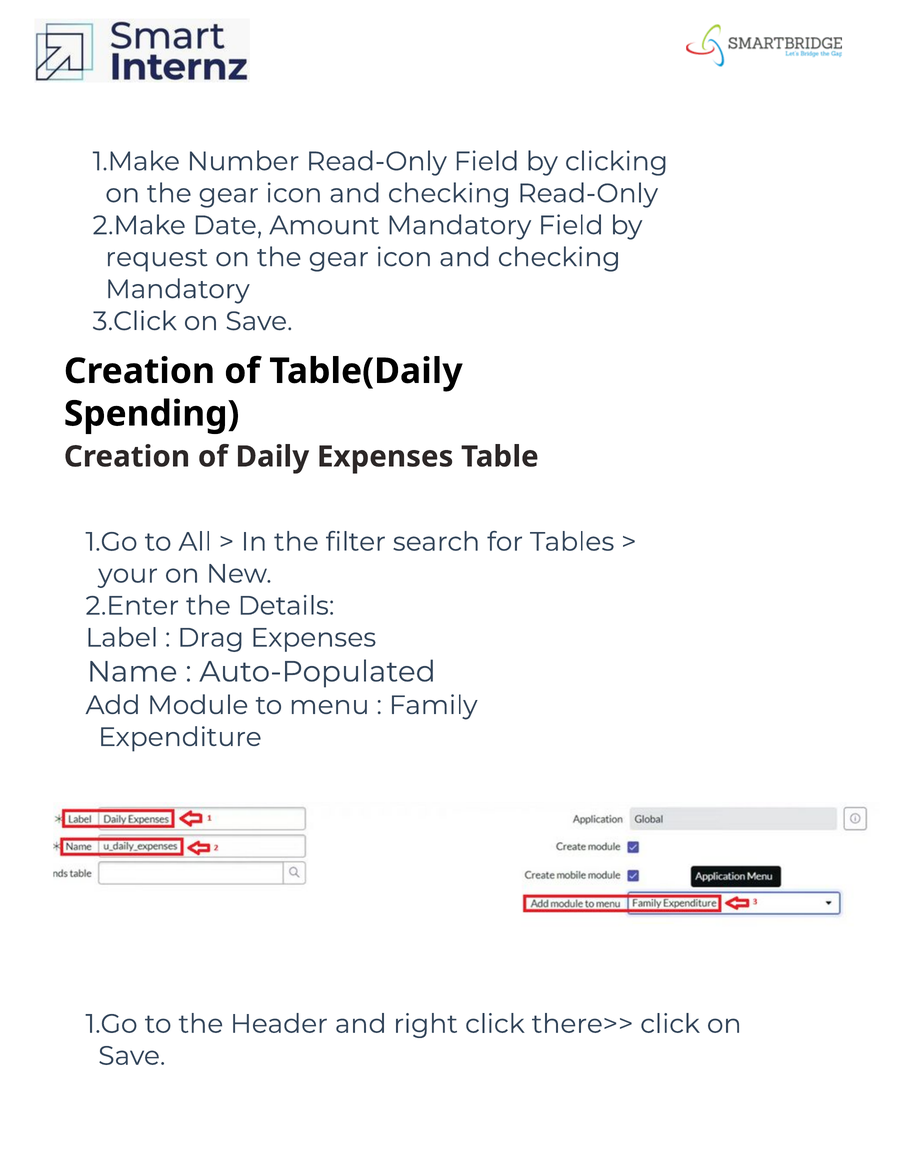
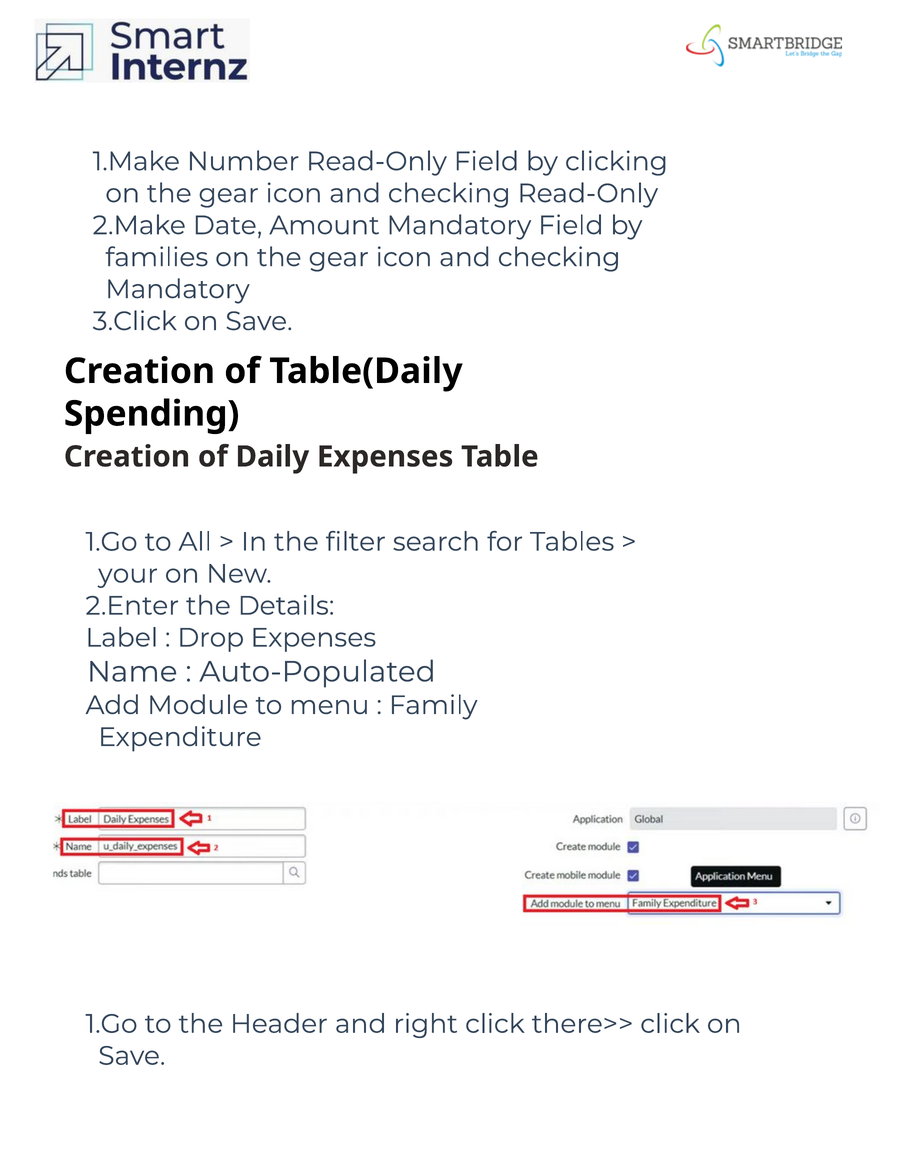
request: request -> families (157, 257)
Drag: Drag -> Drop (211, 638)
